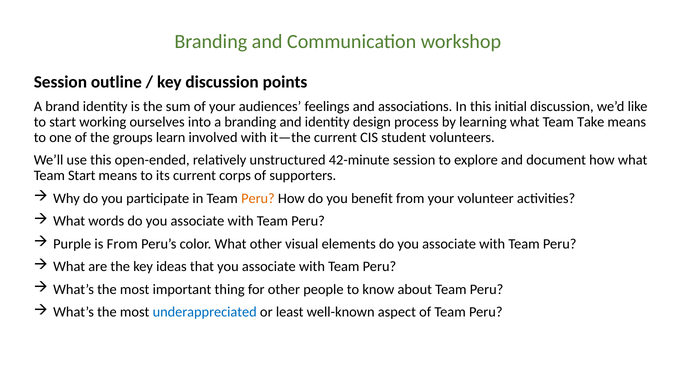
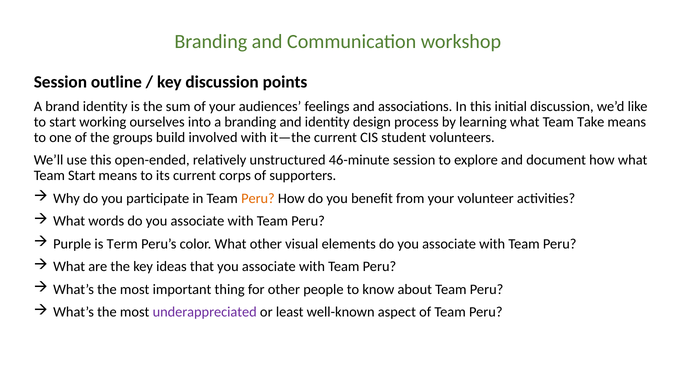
learn: learn -> build (171, 137)
42-minute: 42-minute -> 46-minute (359, 160)
is From: From -> Term (122, 244)
underappreciated colour: blue -> purple (205, 312)
